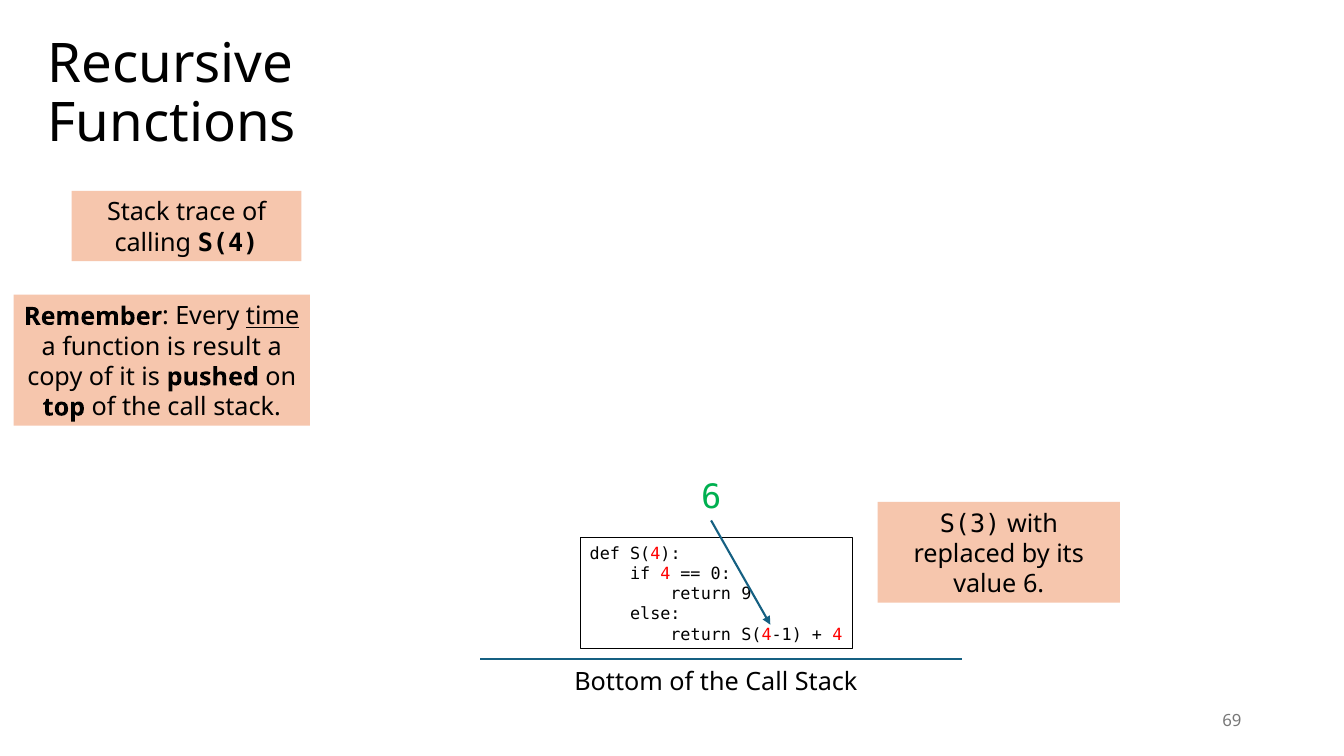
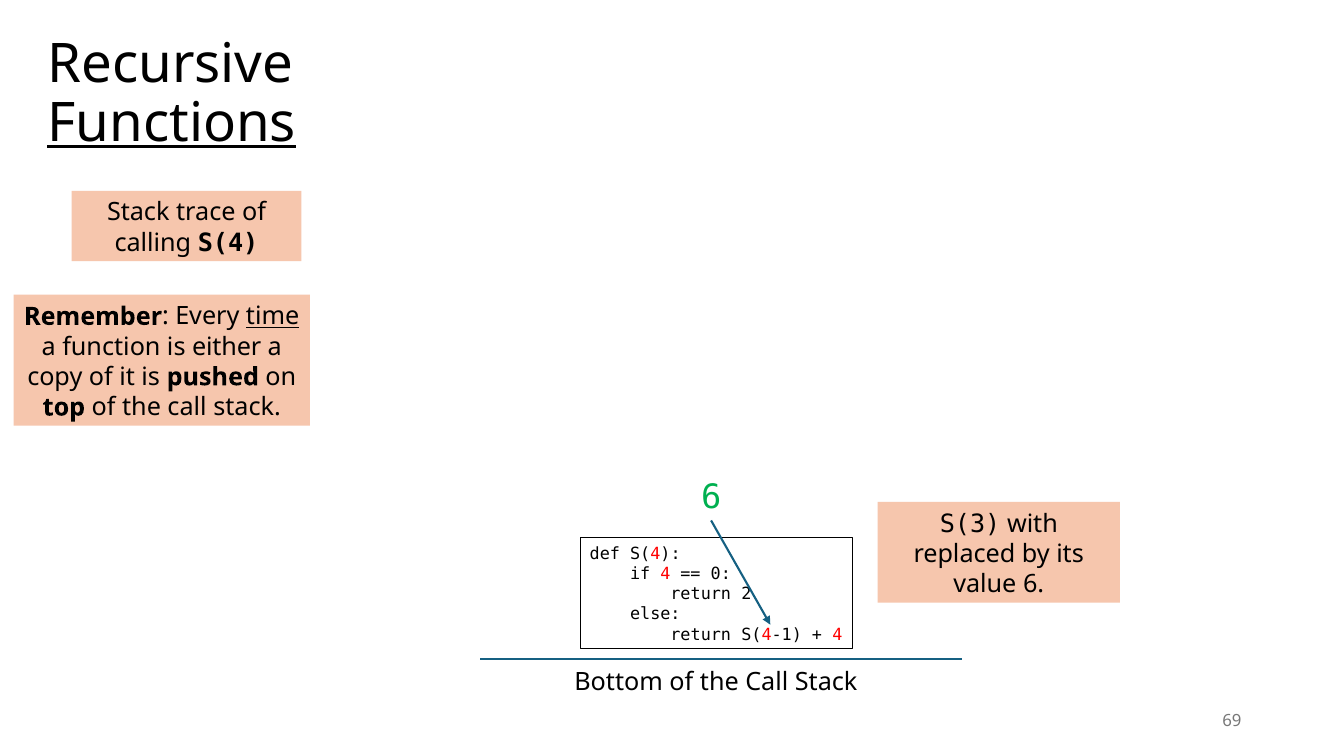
Functions underline: none -> present (172, 123)
result: result -> either (227, 347)
9: 9 -> 2 (746, 594)
